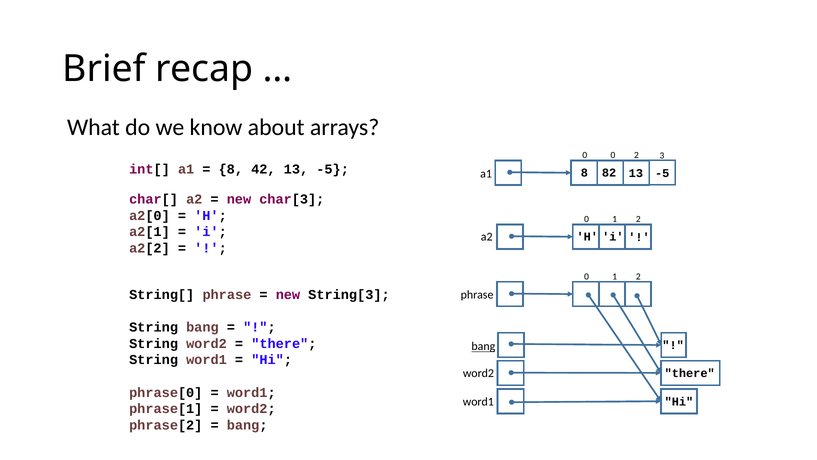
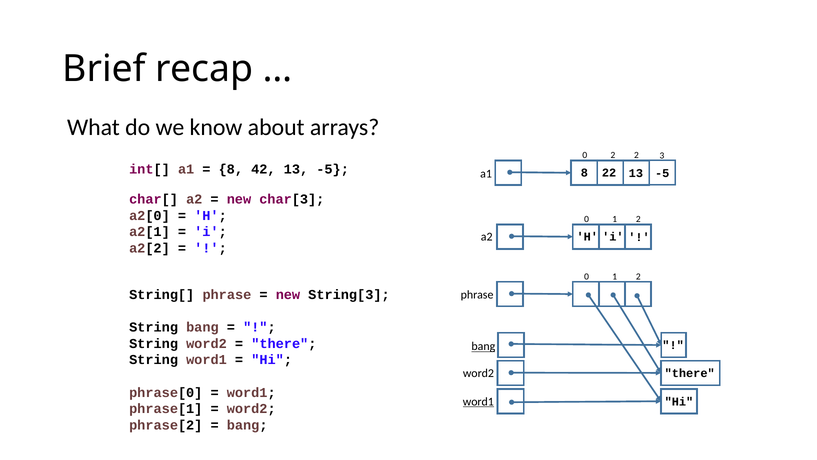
0 0: 0 -> 2 (613, 155)
82: 82 -> 22 (609, 173)
word1 underline: none -> present (478, 401)
